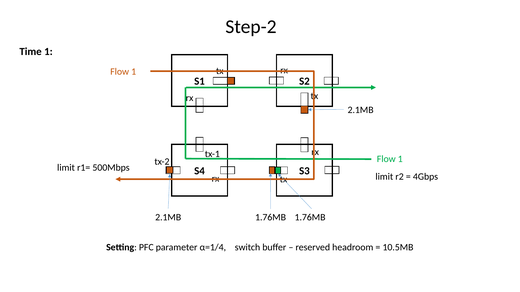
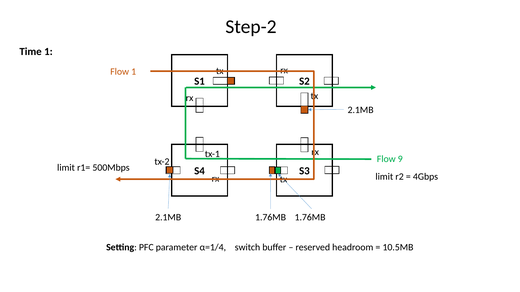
1: 1 -> 9 (400, 159)
